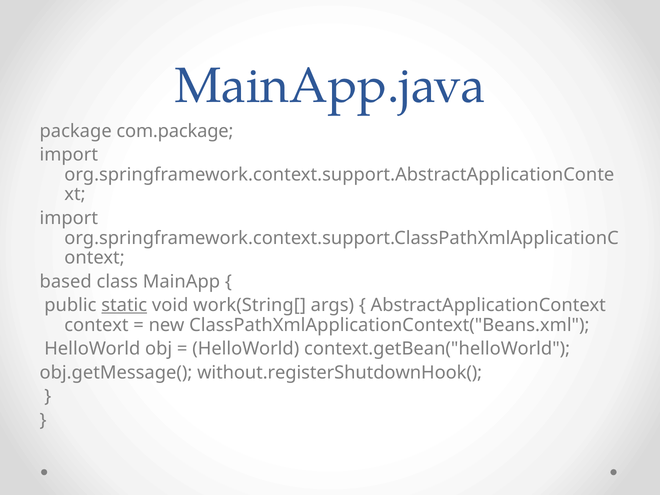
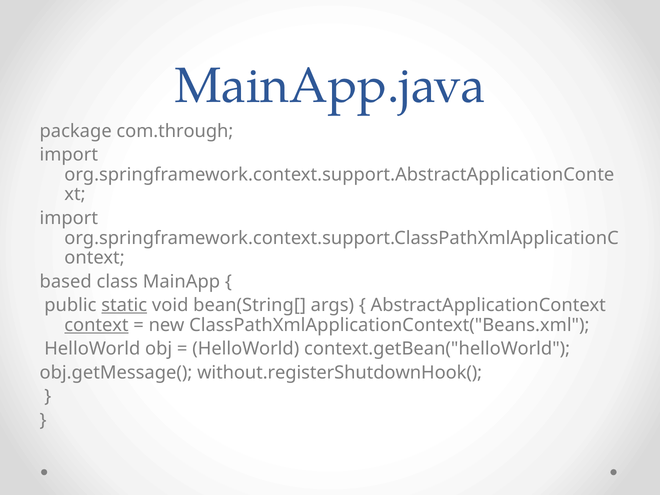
com.package: com.package -> com.through (175, 131)
work(String[: work(String[ -> bean(String[ (250, 305)
context underline: none -> present (96, 325)
